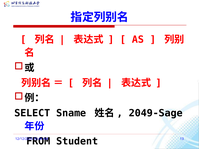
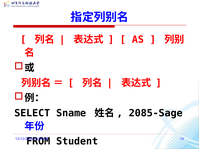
2049-Sage: 2049-Sage -> 2085-Sage (156, 113)
